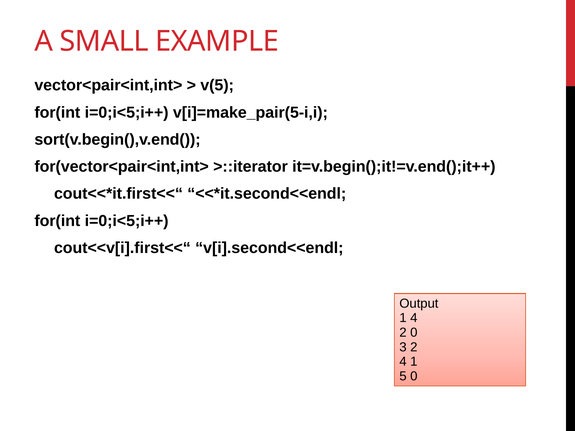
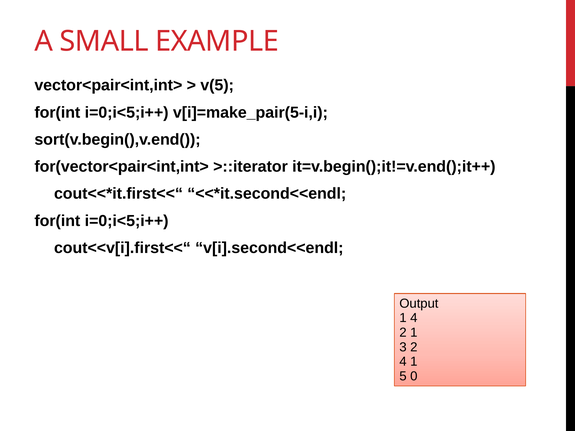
2 0: 0 -> 1 (414, 333)
